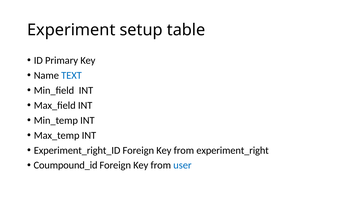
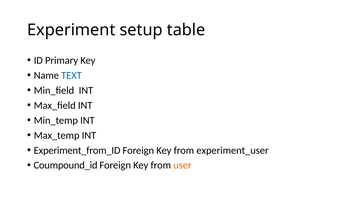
Experiment_right_ID: Experiment_right_ID -> Experiment_from_ID (77, 150)
experiment_right: experiment_right -> experiment_user (233, 150)
user colour: blue -> orange (182, 165)
